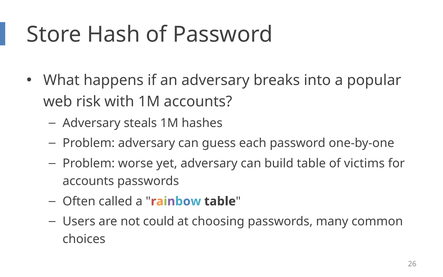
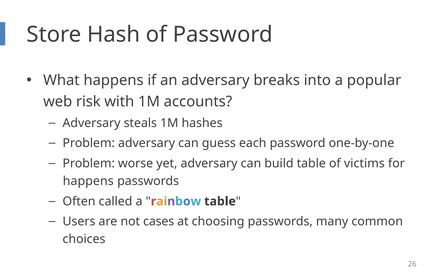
accounts: accounts -> happens (88, 181)
could: could -> cases (159, 221)
